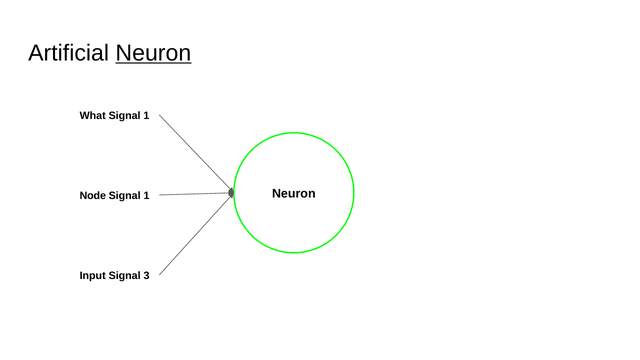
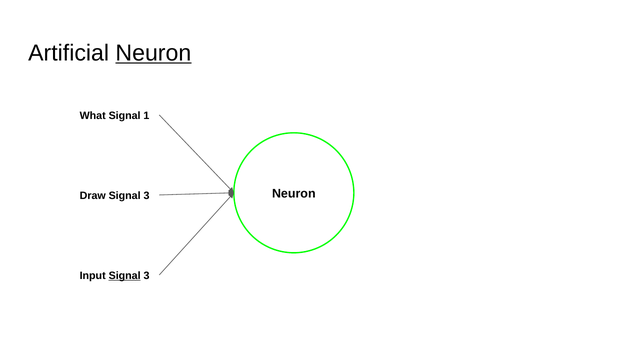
Node: Node -> Draw (93, 196)
1: 1 -> 3 (146, 196)
Signal underline: none -> present (125, 276)
